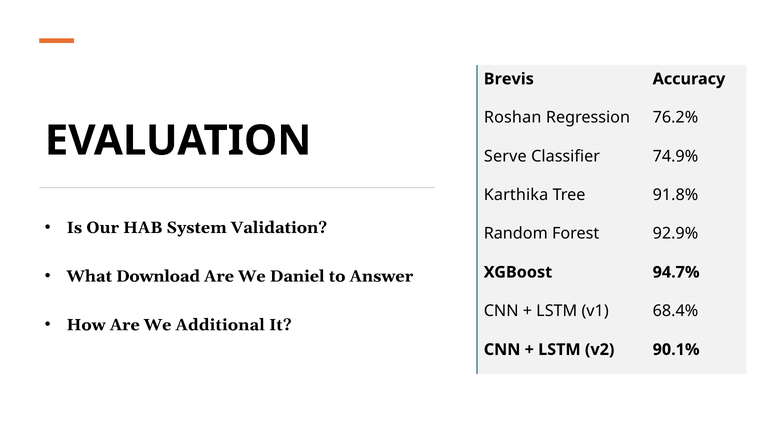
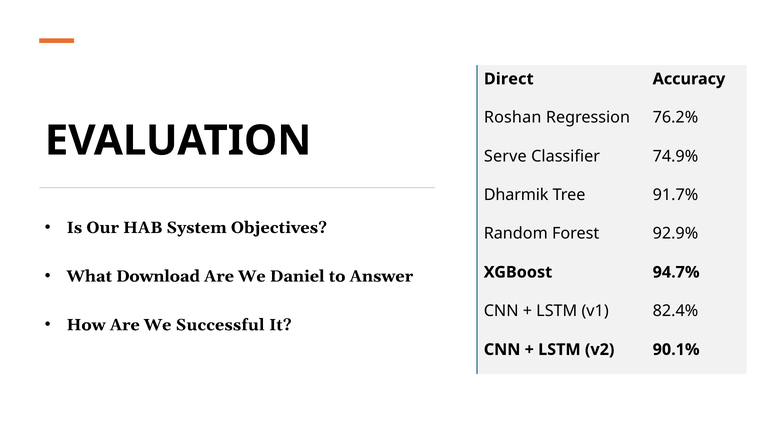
Brevis: Brevis -> Direct (509, 79)
Karthika: Karthika -> Dharmik (516, 195)
91.8%: 91.8% -> 91.7% (675, 195)
Validation: Validation -> Objectives (279, 227)
68.4%: 68.4% -> 82.4% (675, 311)
Additional: Additional -> Successful (220, 325)
